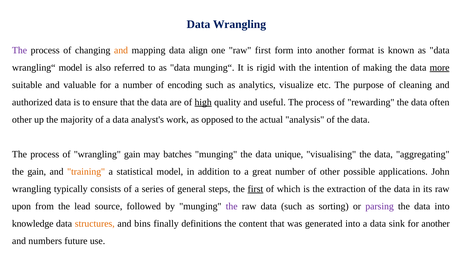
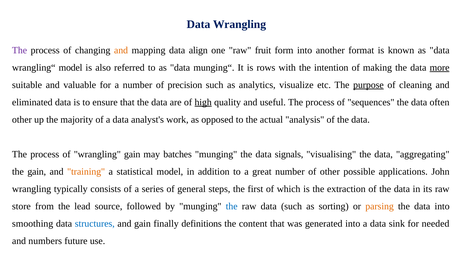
raw first: first -> fruit (263, 50)
rigid: rigid -> rows (266, 68)
encoding: encoding -> precision (185, 85)
purpose underline: none -> present (368, 85)
authorized: authorized -> eliminated (32, 102)
rewarding: rewarding -> sequences (371, 102)
unique: unique -> signals (289, 154)
first underline: present -> none (255, 189)
upon: upon -> store (21, 206)
the colour: purple -> blue (232, 206)
parsing colour: purple -> orange (380, 206)
knowledge: knowledge -> smoothing (33, 224)
structures colour: orange -> blue (95, 224)
and bins: bins -> gain (142, 224)
for another: another -> needed (436, 224)
